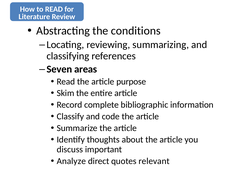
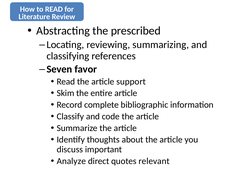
conditions: conditions -> prescribed (136, 31)
areas: areas -> favor (86, 69)
purpose: purpose -> support (131, 81)
